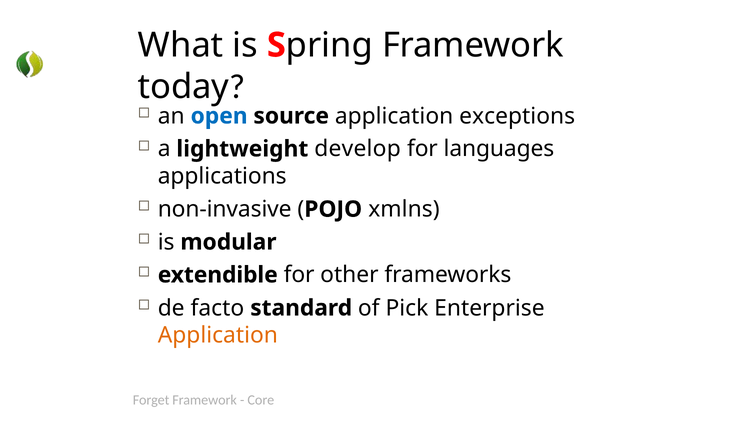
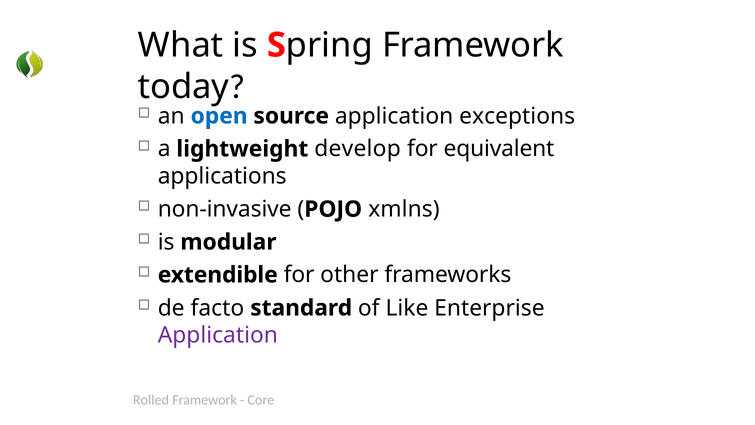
languages: languages -> equivalent (499, 149)
Pick: Pick -> Like (407, 308)
Application colour: orange -> purple (218, 335)
Forget: Forget -> Rolled (151, 400)
